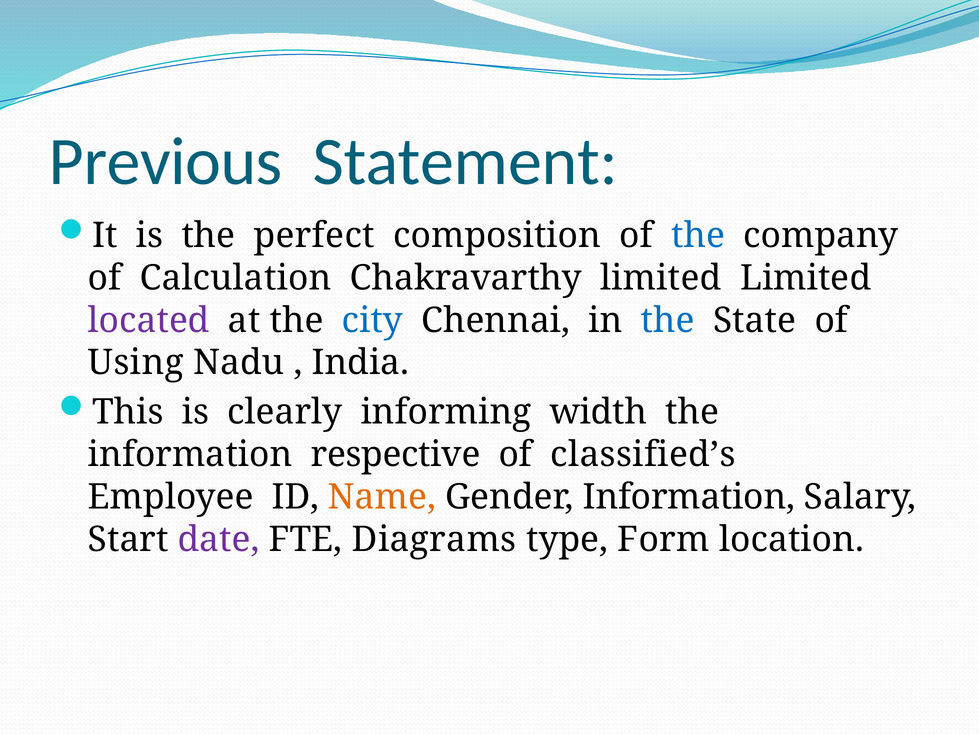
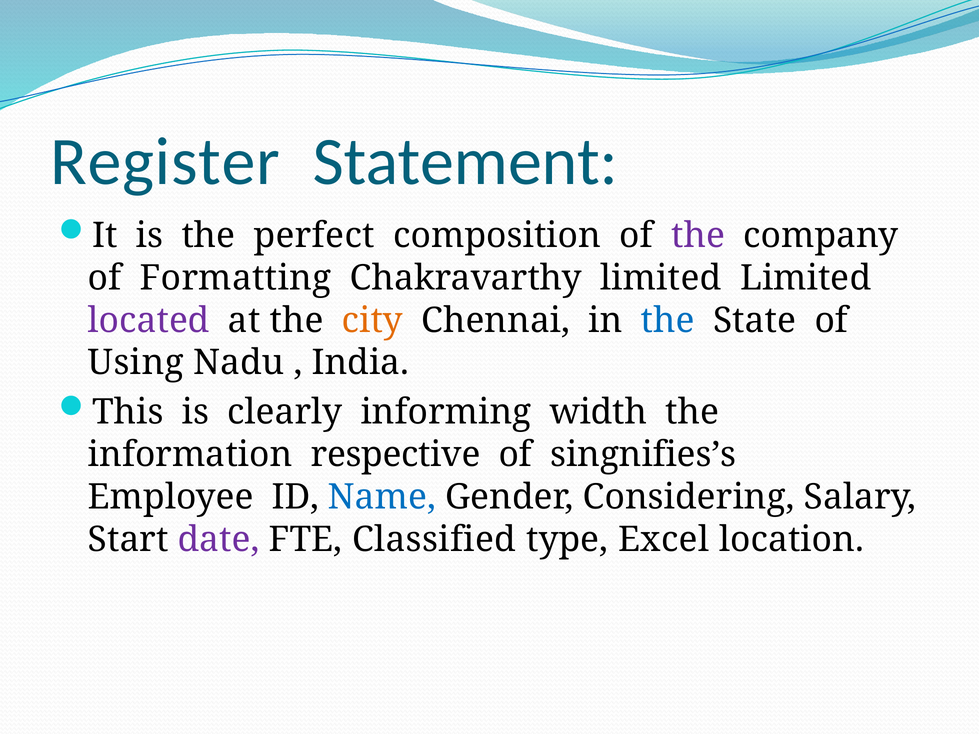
Previous: Previous -> Register (165, 162)
the colour: blue -> purple (698, 236)
Calculation: Calculation -> Formatting (236, 278)
city colour: blue -> orange (372, 321)
classified’s: classified’s -> singnifies’s (643, 455)
Name colour: orange -> blue (382, 497)
Gender Information: Information -> Considering (689, 497)
Diagrams: Diagrams -> Classified (434, 540)
Form: Form -> Excel (664, 540)
